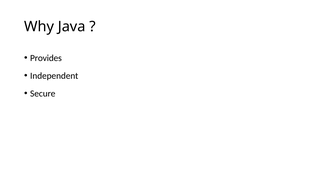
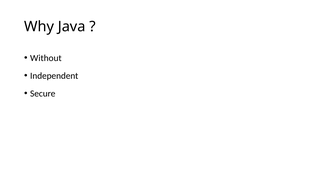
Provides: Provides -> Without (46, 58)
